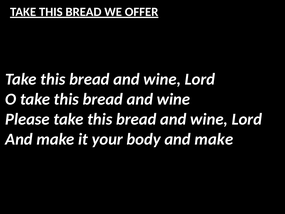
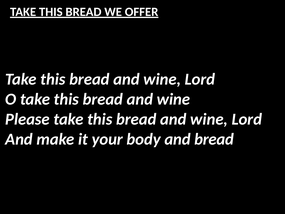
body and make: make -> bread (214, 139)
